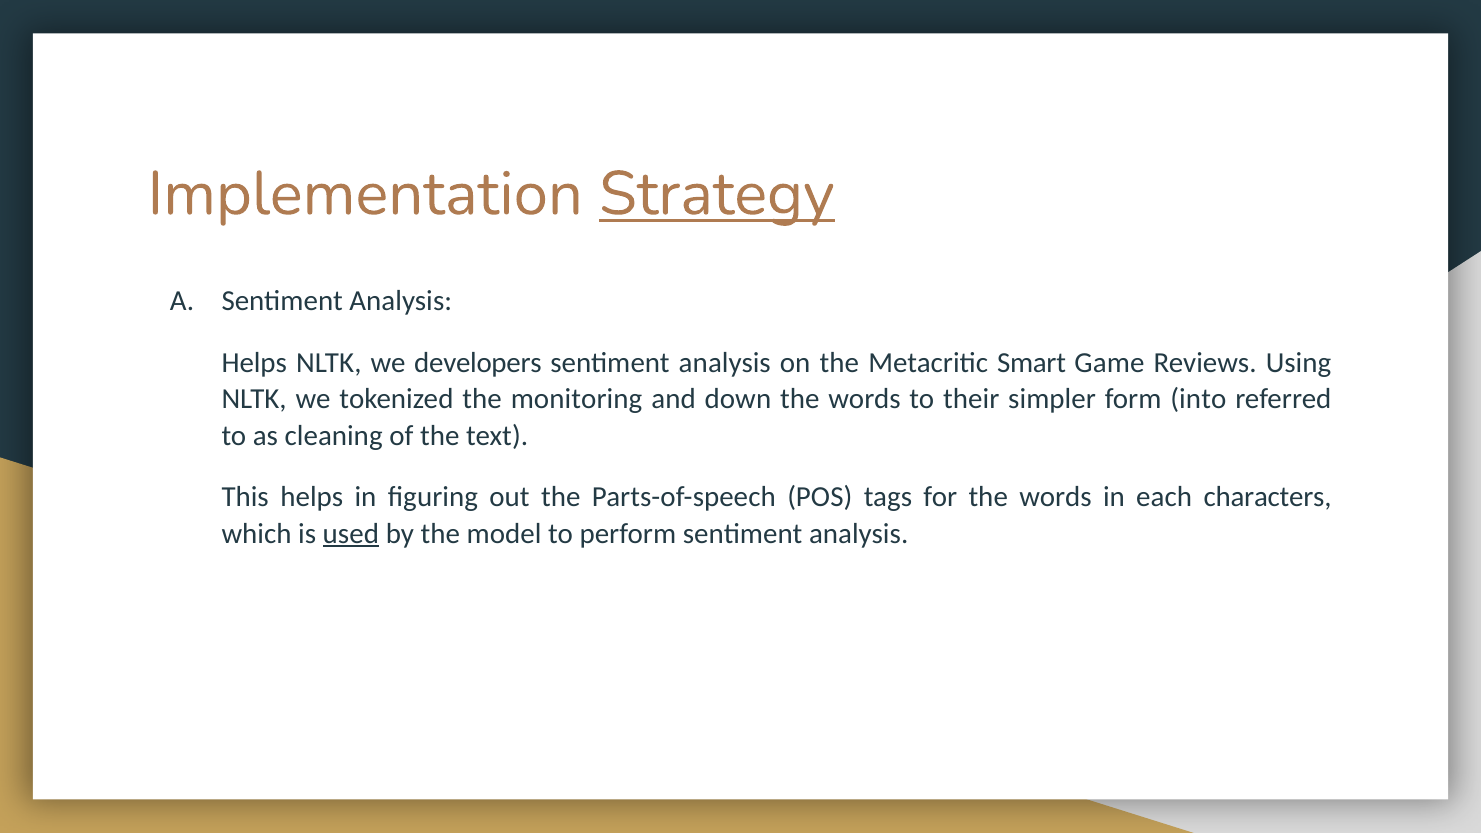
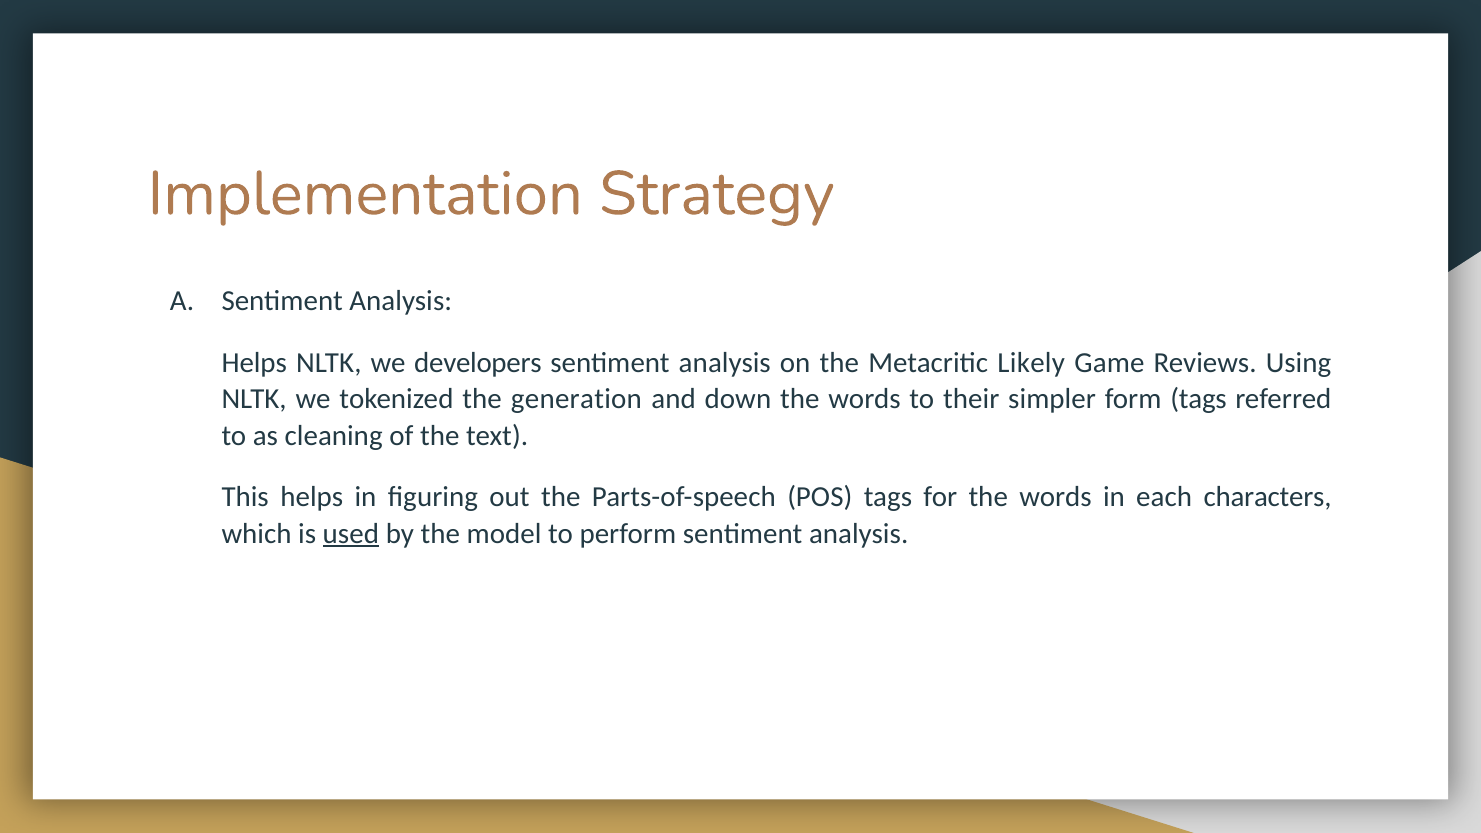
Strategy underline: present -> none (717, 194)
Smart: Smart -> Likely (1031, 363)
monitoring: monitoring -> generation (576, 399)
form into: into -> tags (1199, 399)
